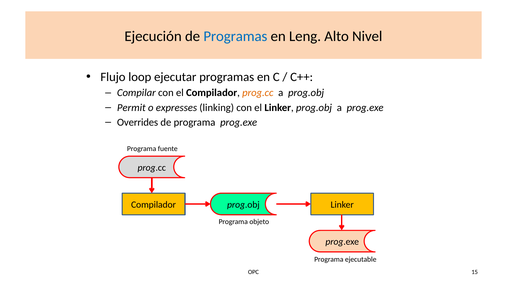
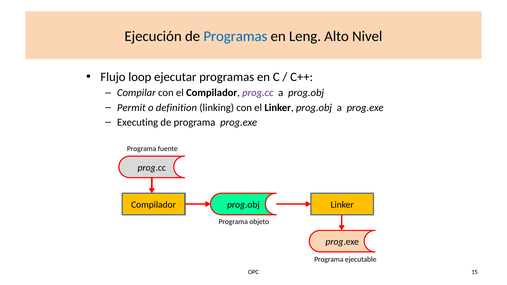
prog.cc colour: orange -> purple (258, 93)
expresses: expresses -> definition (176, 108)
Overrides: Overrides -> Executing (138, 122)
